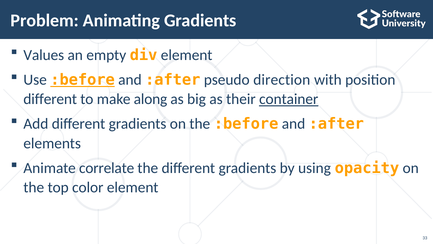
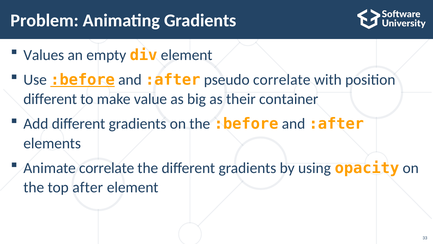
pseudo direction: direction -> correlate (282, 80)
along: along -> value (150, 99)
container underline: present -> none (289, 99)
color: color -> after (88, 187)
